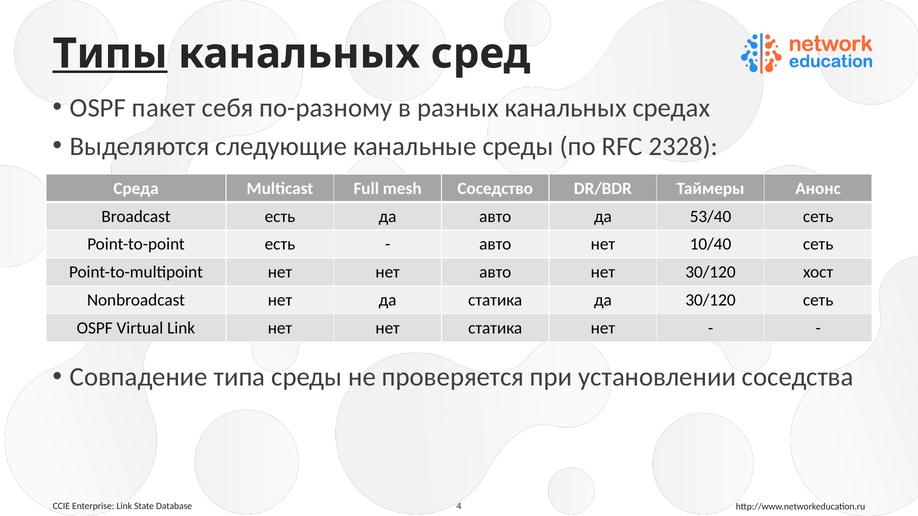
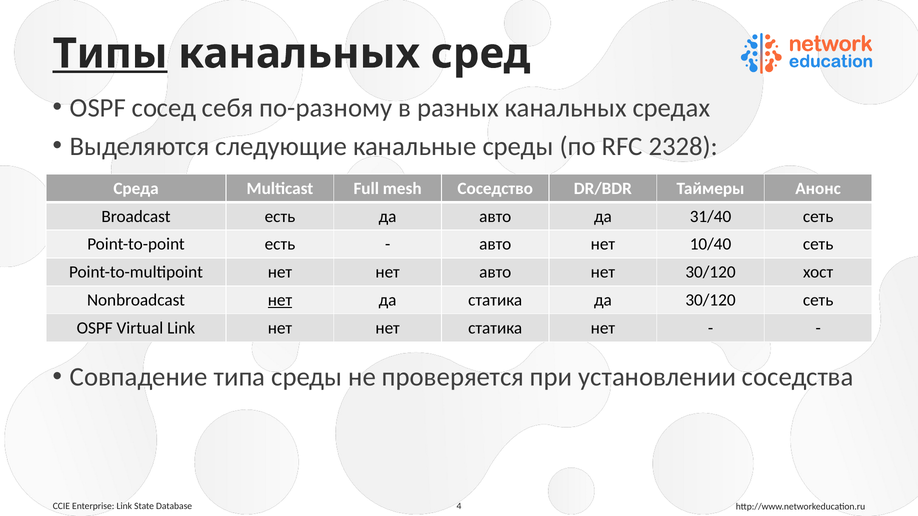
пакет: пакет -> сосед (164, 108)
53/40: 53/40 -> 31/40 (711, 217)
нет underline: none -> present (280, 300)
